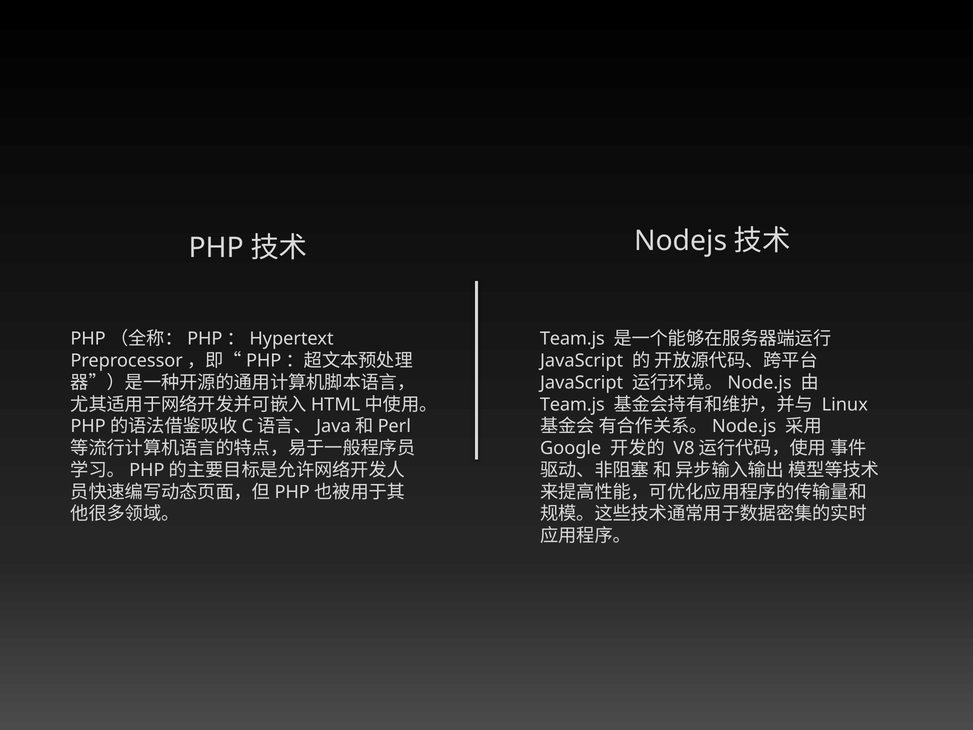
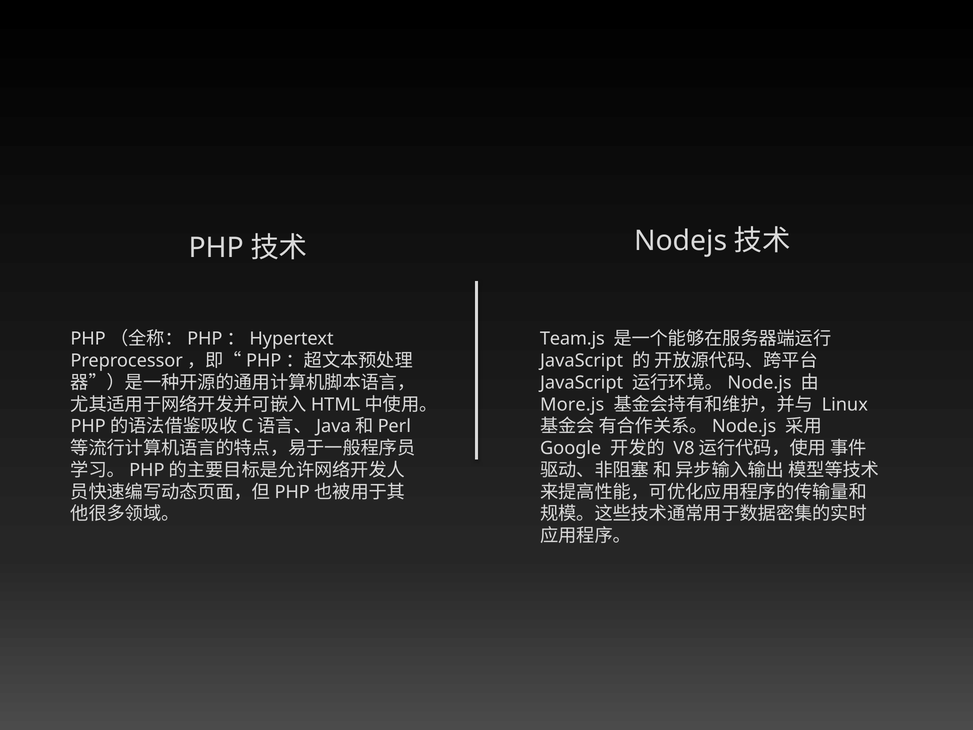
Team.js: Team.js -> More.js (572, 404)
